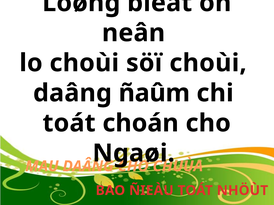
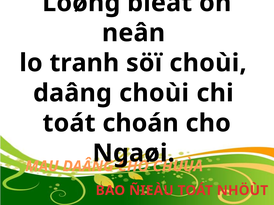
lo choùi: choùi -> tranh (84, 63)
daâng ñaûm: ñaûm -> choùi (154, 93)
